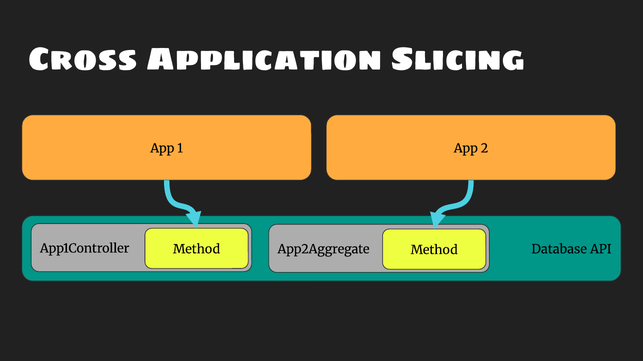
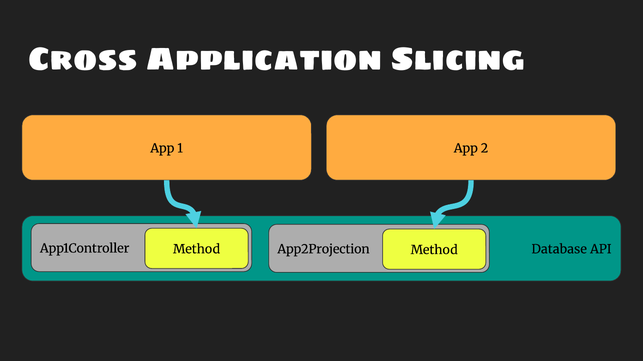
App2Aggregate: App2Aggregate -> App2Projection (324, 250)
